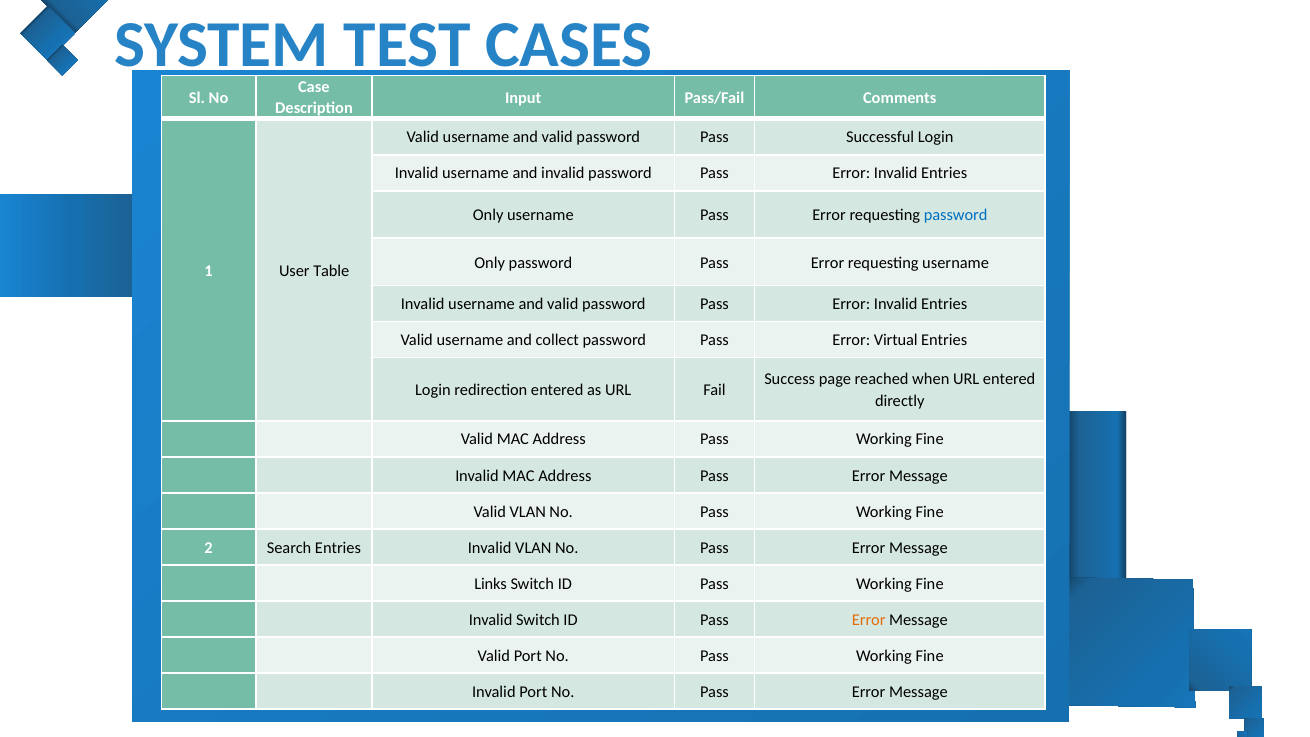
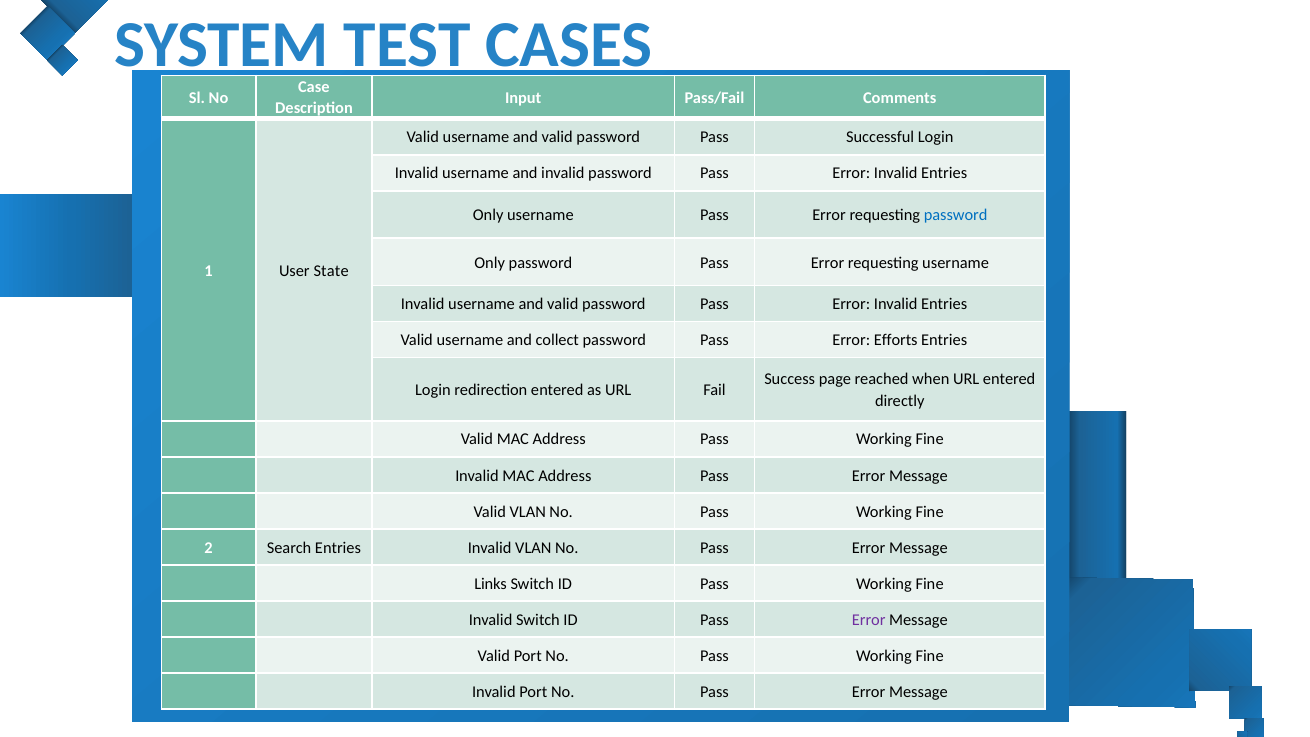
Table: Table -> State (331, 271)
Virtual: Virtual -> Efforts (896, 340)
Error colour: orange -> purple (869, 620)
